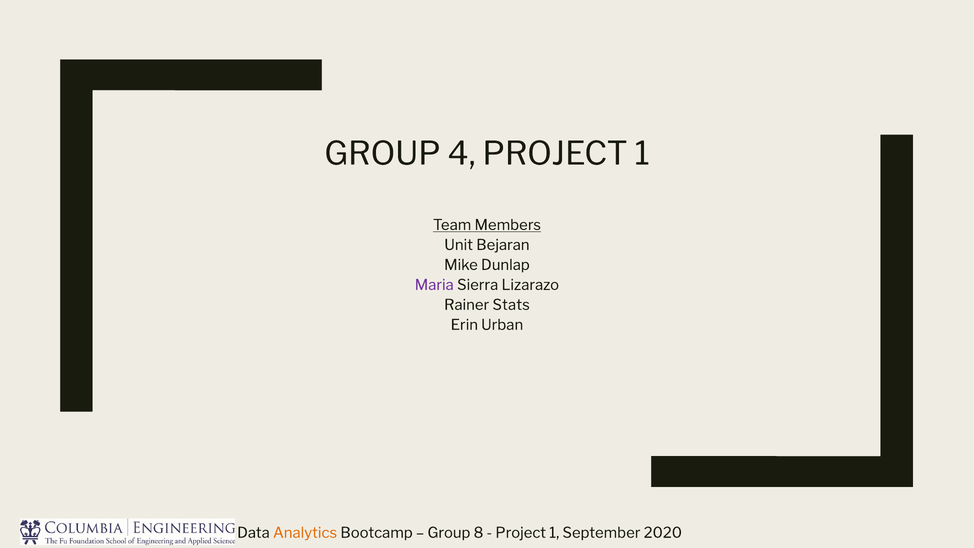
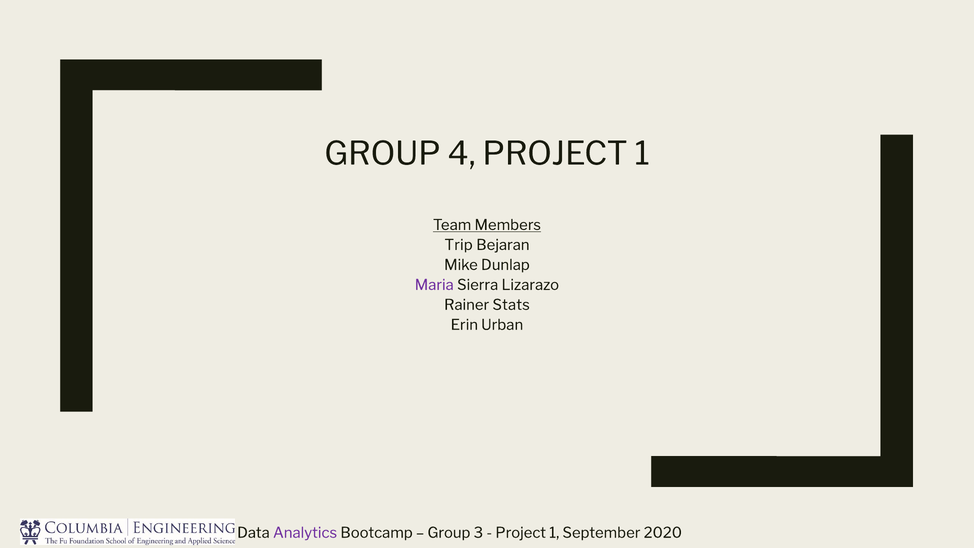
Unit: Unit -> Trip (459, 245)
Analytics colour: orange -> purple (305, 533)
8: 8 -> 3 (478, 533)
